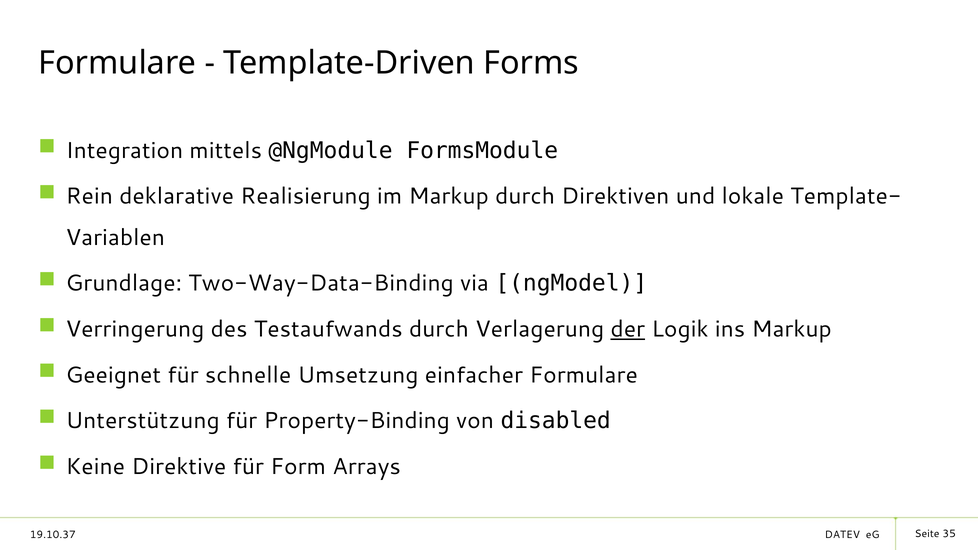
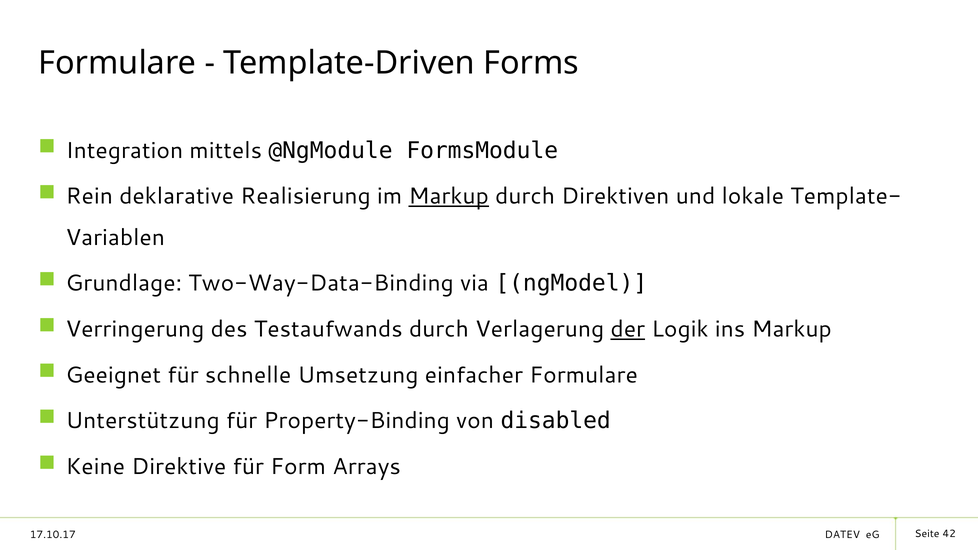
Markup underline: none -> present (449, 196)
19.10.37: 19.10.37 -> 17.10.17 (53, 535)
35: 35 -> 42 (949, 534)
